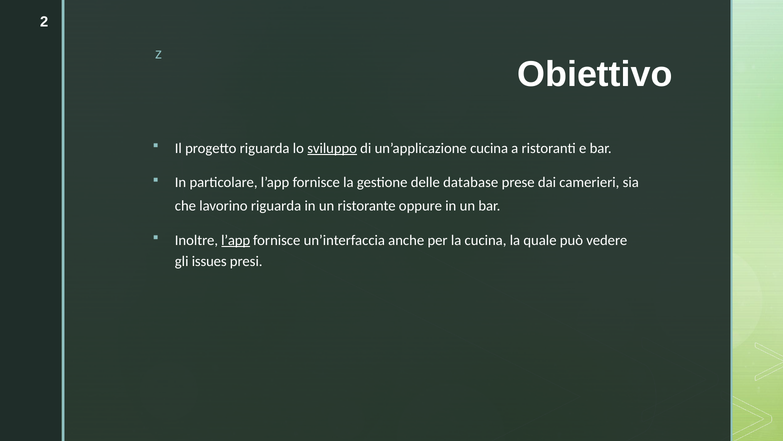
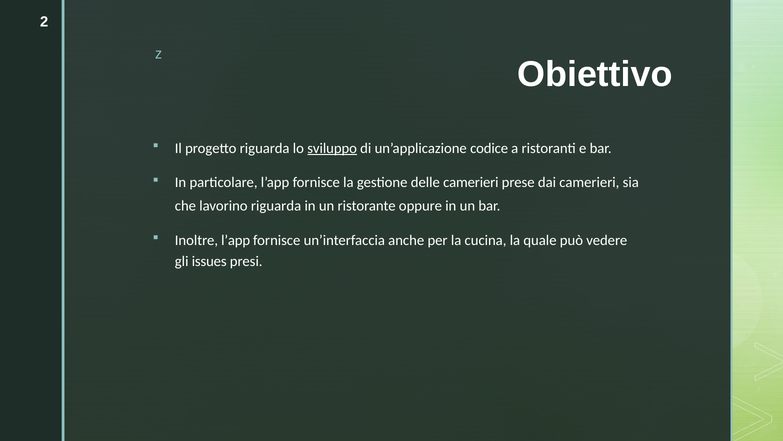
un’applicazione cucina: cucina -> codice (489, 148)
delle database: database -> camerieri (471, 182)
l’app underline: present -> none (236, 240)
